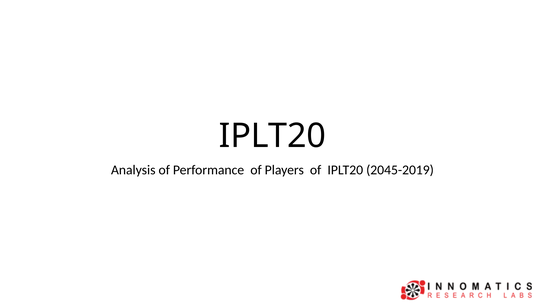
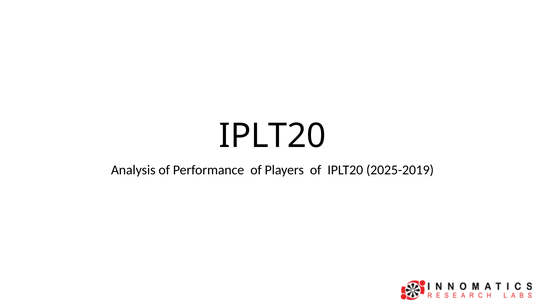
2045-2019: 2045-2019 -> 2025-2019 (400, 170)
